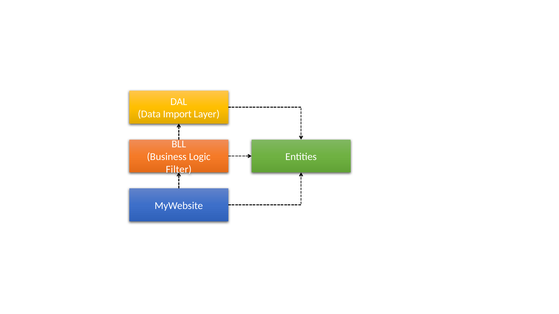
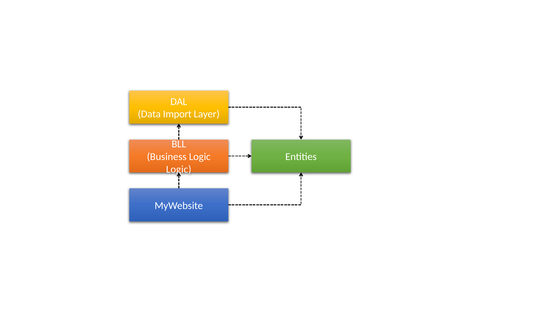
Filter: Filter -> Logic (179, 170)
